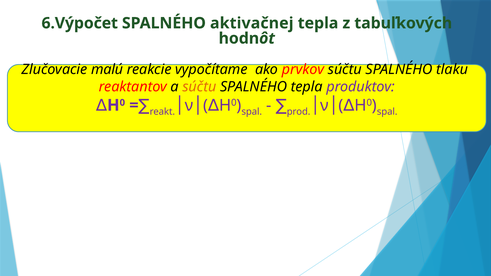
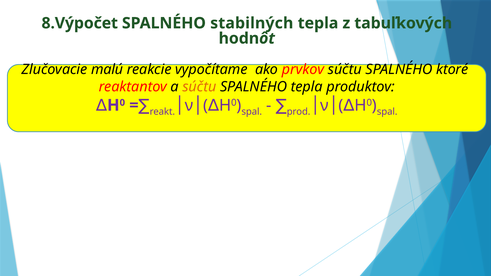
6.Výpočet: 6.Výpočet -> 8.Výpočet (80, 23)
aktivačnej: aktivačnej -> stabilných (252, 23)
tlaku: tlaku -> ktoré (452, 70)
produktov colour: purple -> black (361, 87)
